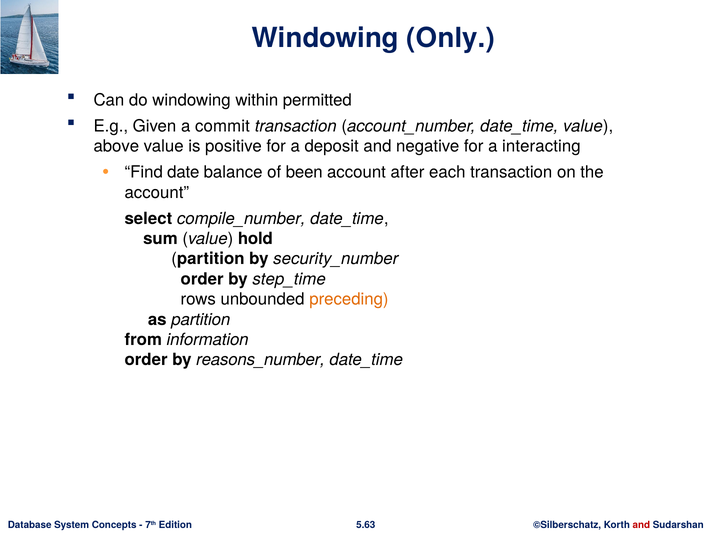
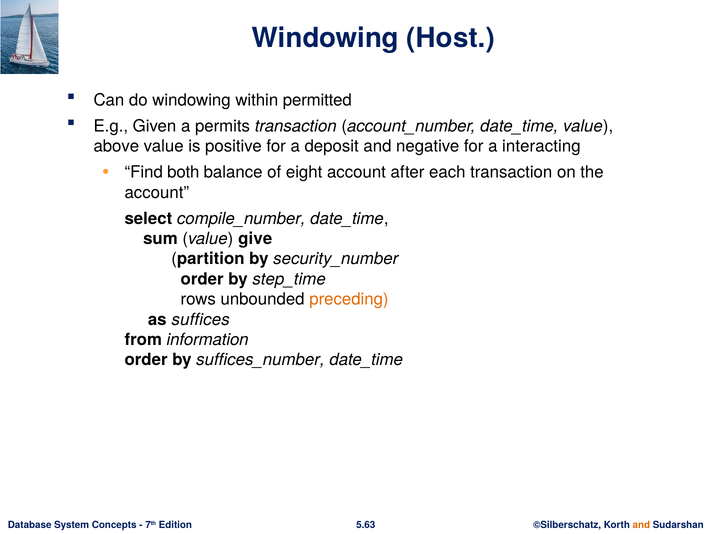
Only: Only -> Host (451, 38)
commit: commit -> permits (222, 126)
date: date -> both (183, 172)
been: been -> eight (304, 172)
hold: hold -> give (255, 238)
as partition: partition -> suffices (201, 319)
reasons_number: reasons_number -> suffices_number (260, 359)
and colour: red -> orange (641, 524)
